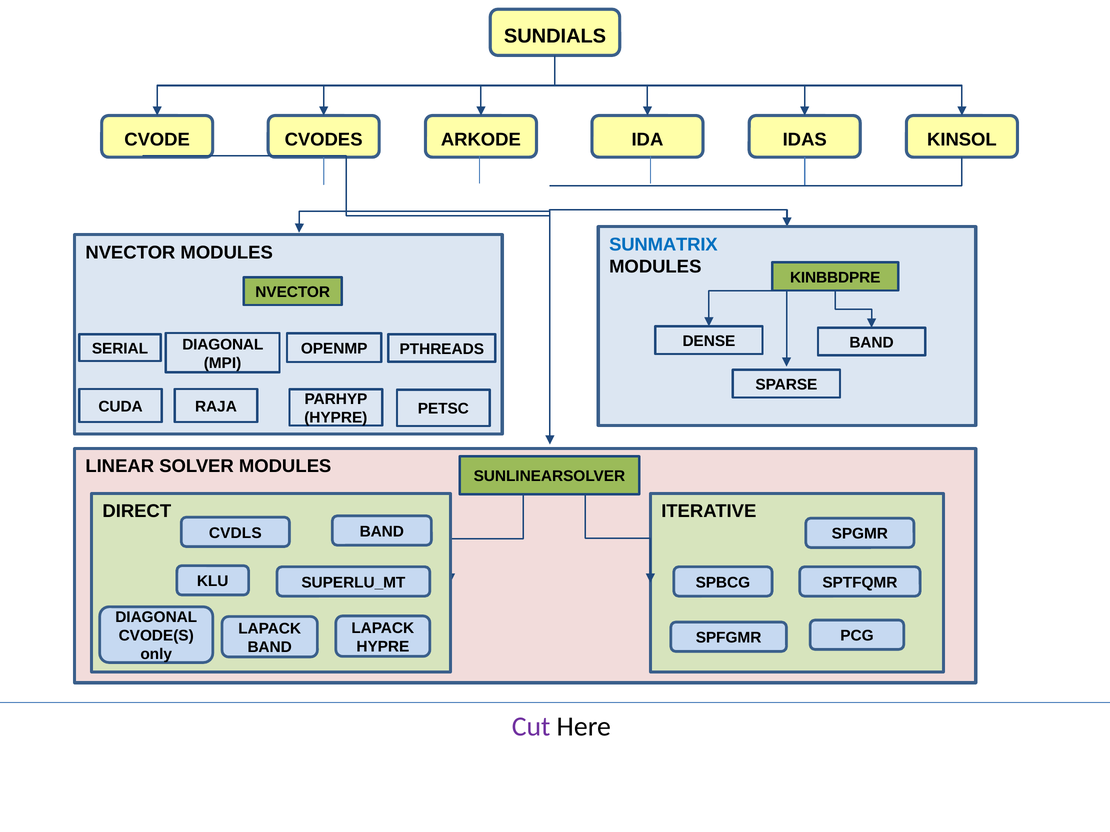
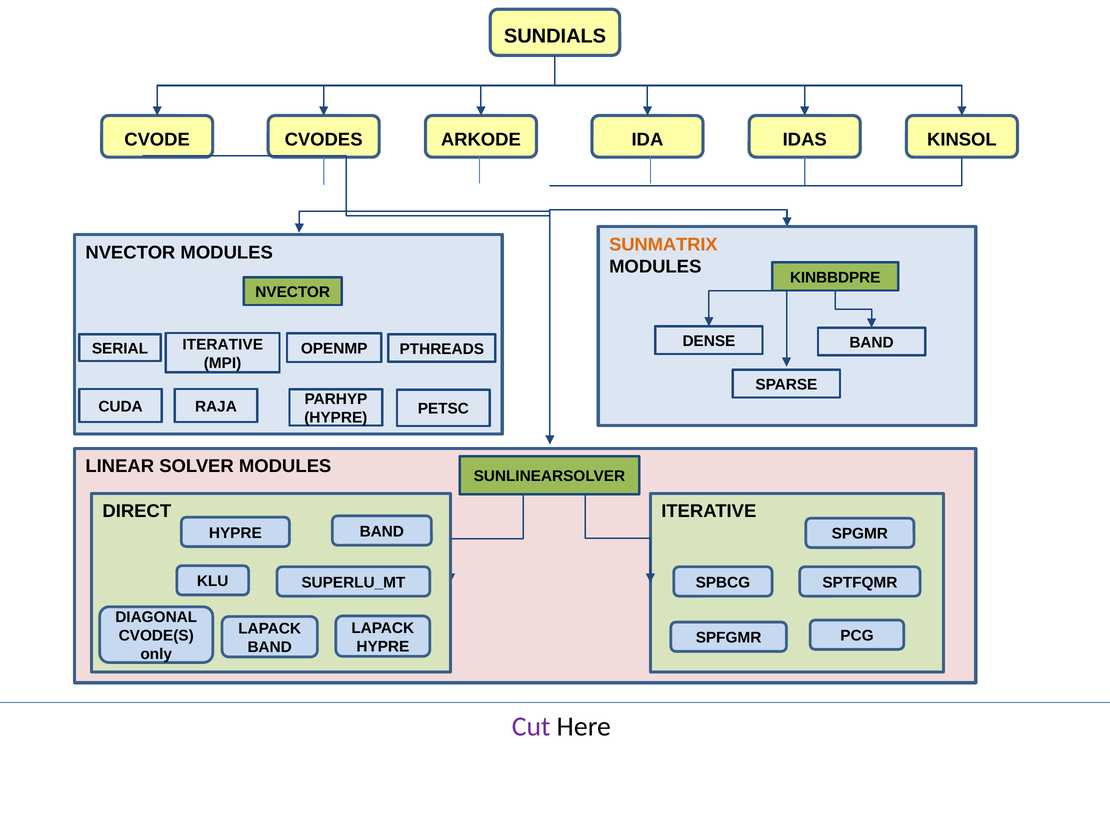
SUNMATRIX colour: blue -> orange (663, 245)
SERIAL DIAGONAL: DIAGONAL -> ITERATIVE (223, 345)
CVDLS: CVDLS -> HYPRE (235, 533)
